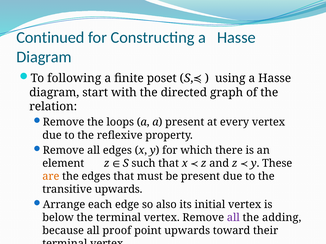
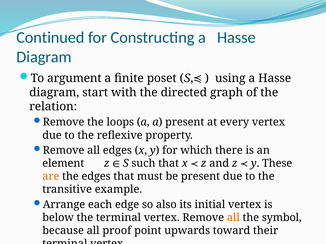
following: following -> argument (74, 78)
transitive upwards: upwards -> example (118, 190)
all colour: purple -> orange (233, 218)
adding: adding -> symbol (282, 218)
